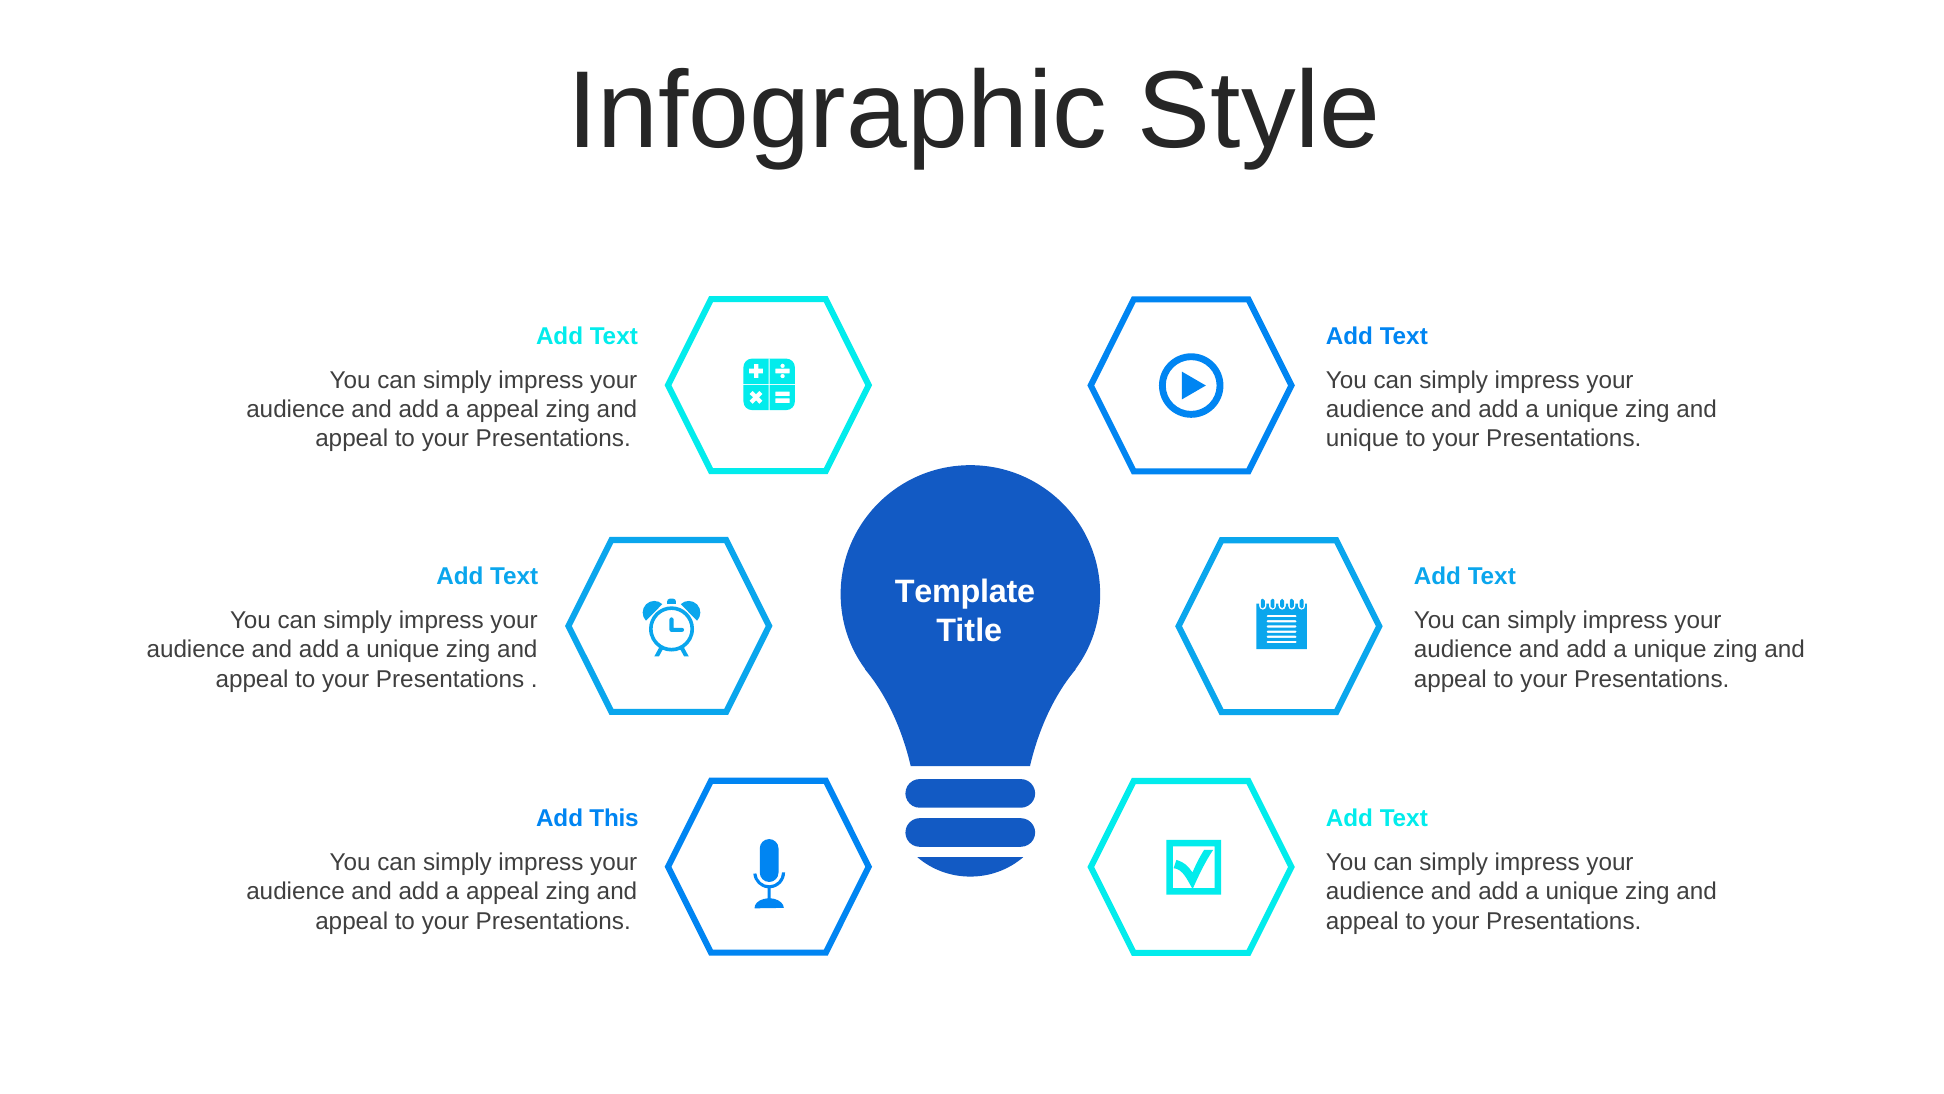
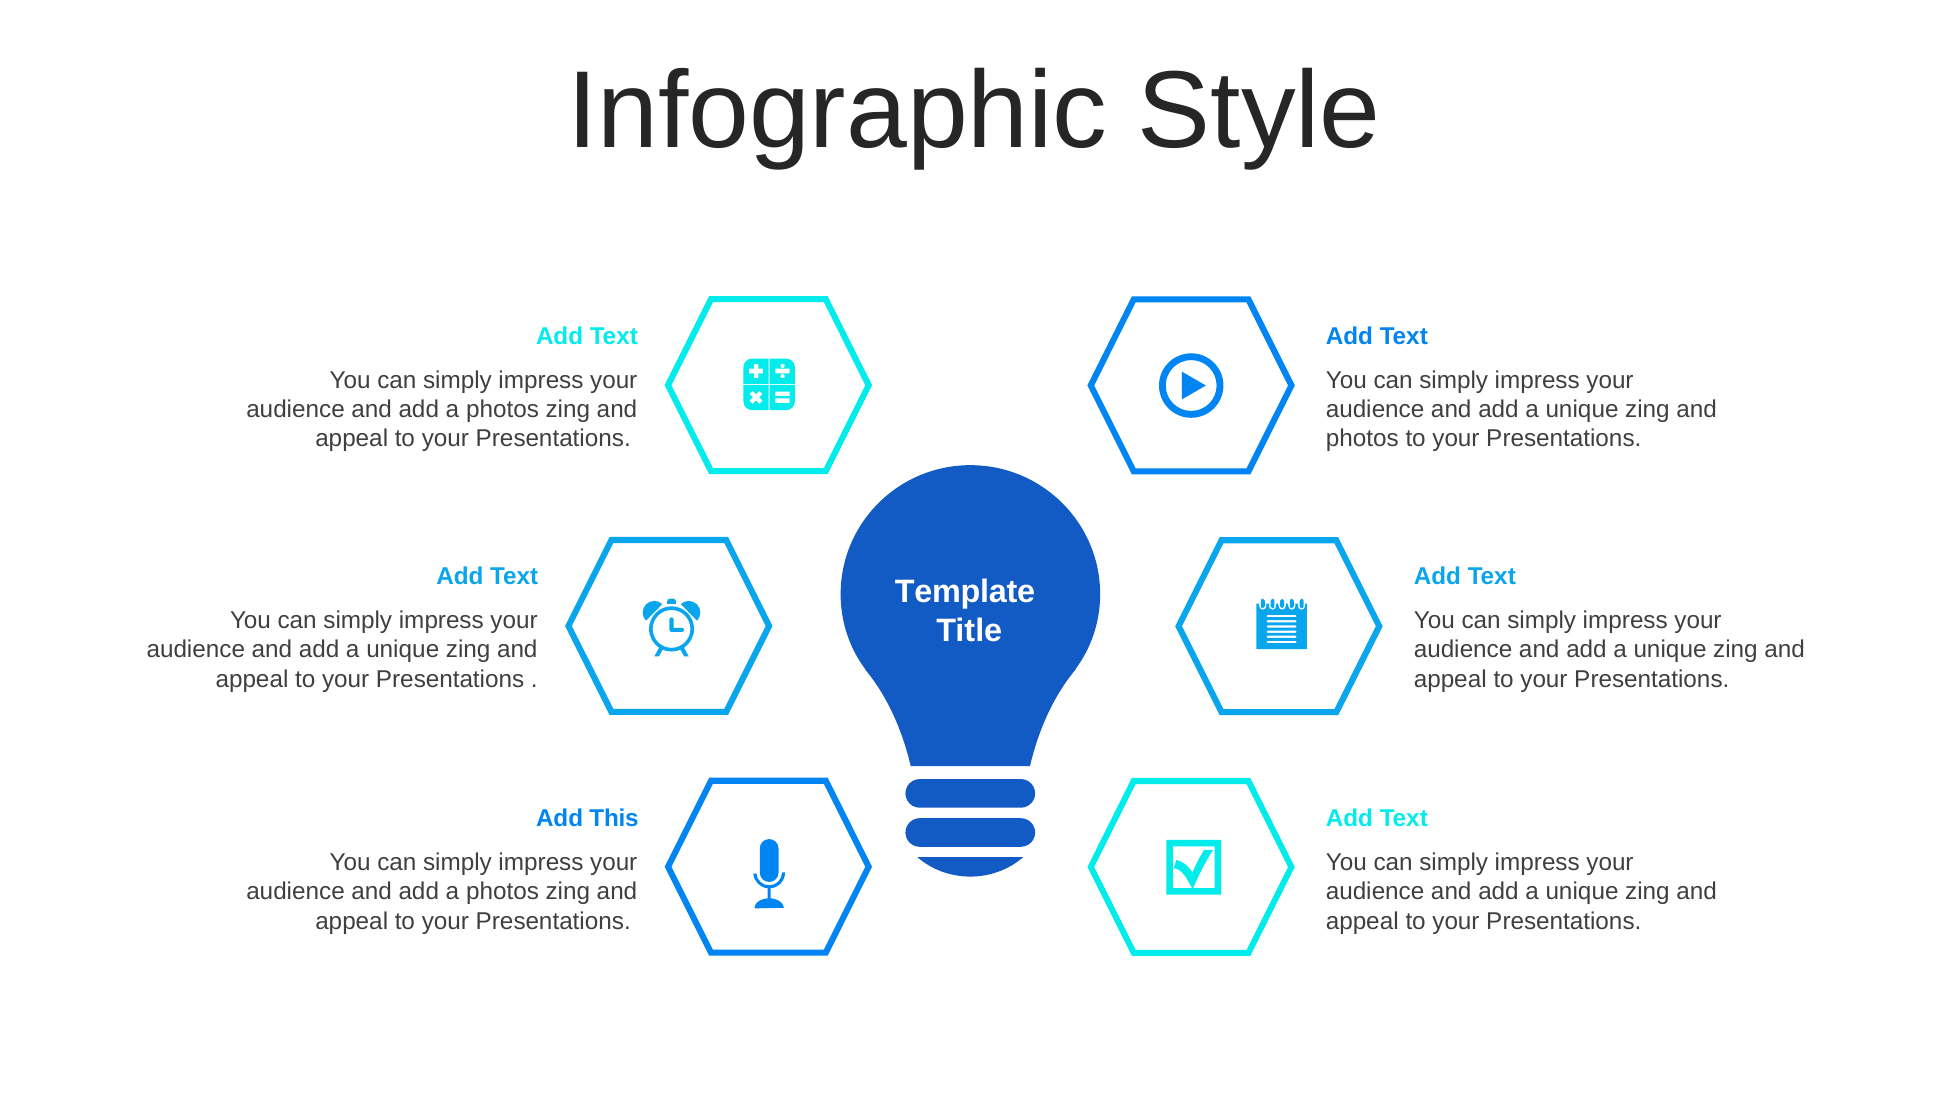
appeal: appeal -> photos (502, 409)
unique: unique -> photos (1362, 438)
appeal: appeal -> photos (502, 891)
